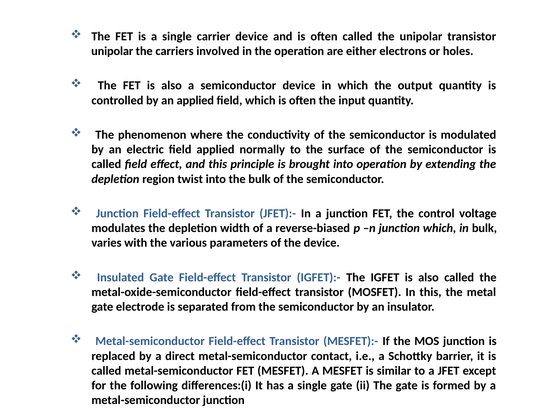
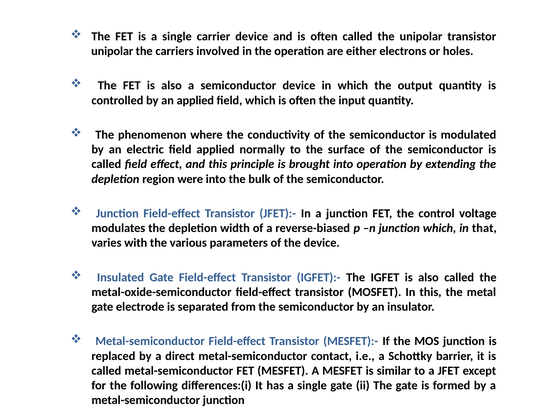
twist: twist -> were (190, 179)
in bulk: bulk -> that (484, 228)
